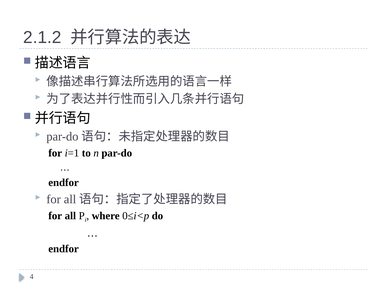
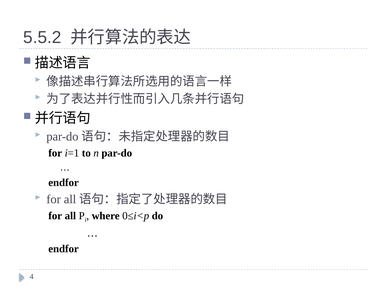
2.1.2: 2.1.2 -> 5.5.2 (42, 37)
